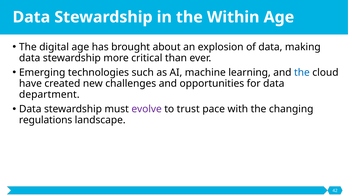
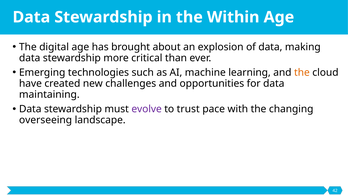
the colour: blue -> orange (302, 72)
department: department -> maintaining (49, 94)
regulations: regulations -> overseeing (46, 120)
